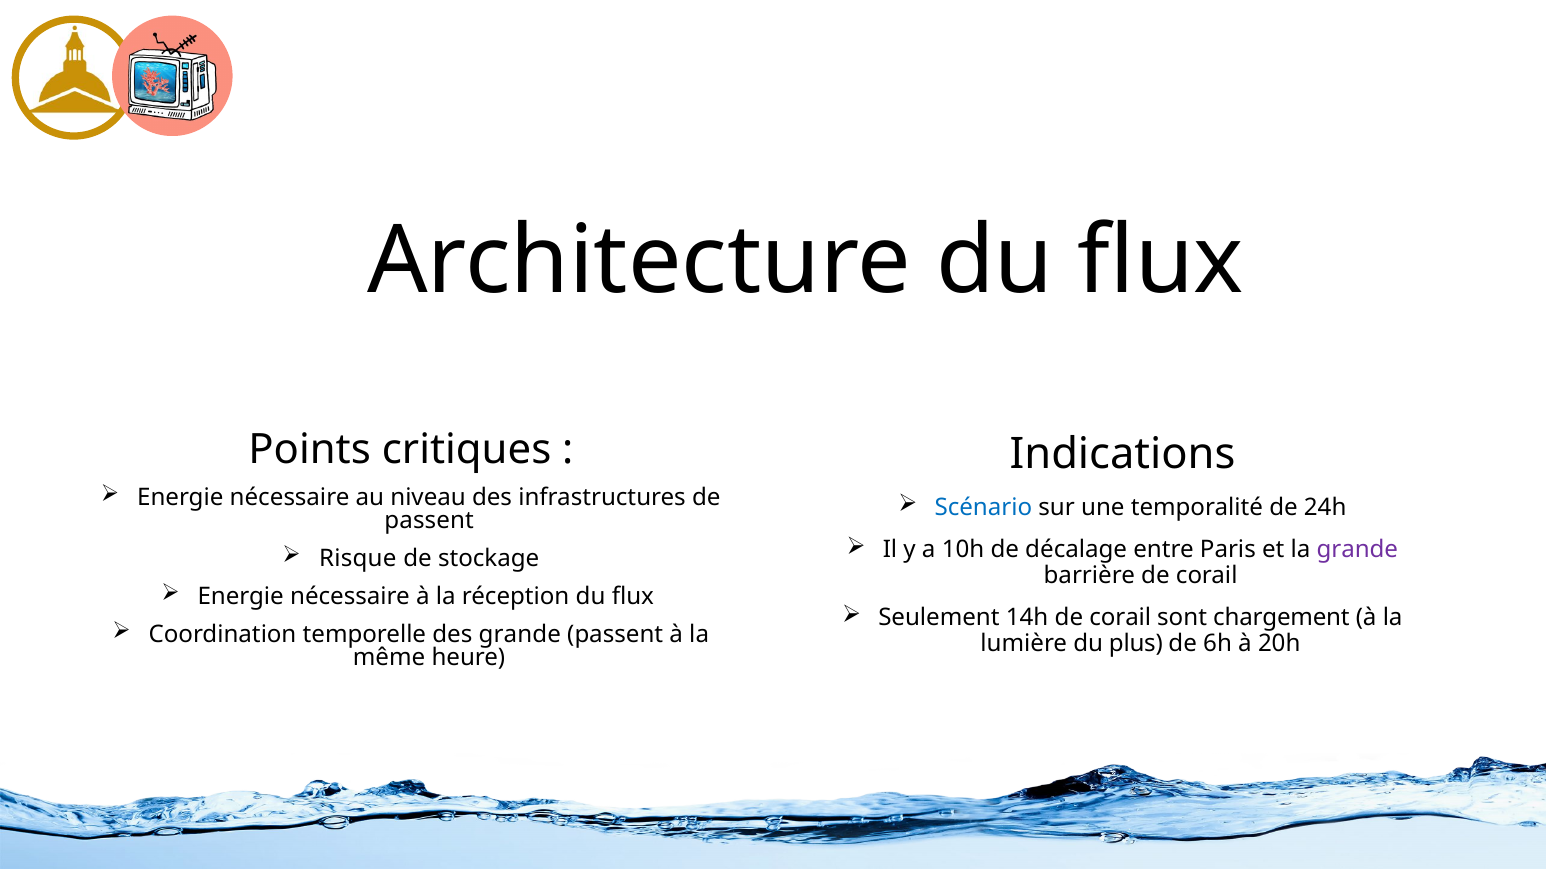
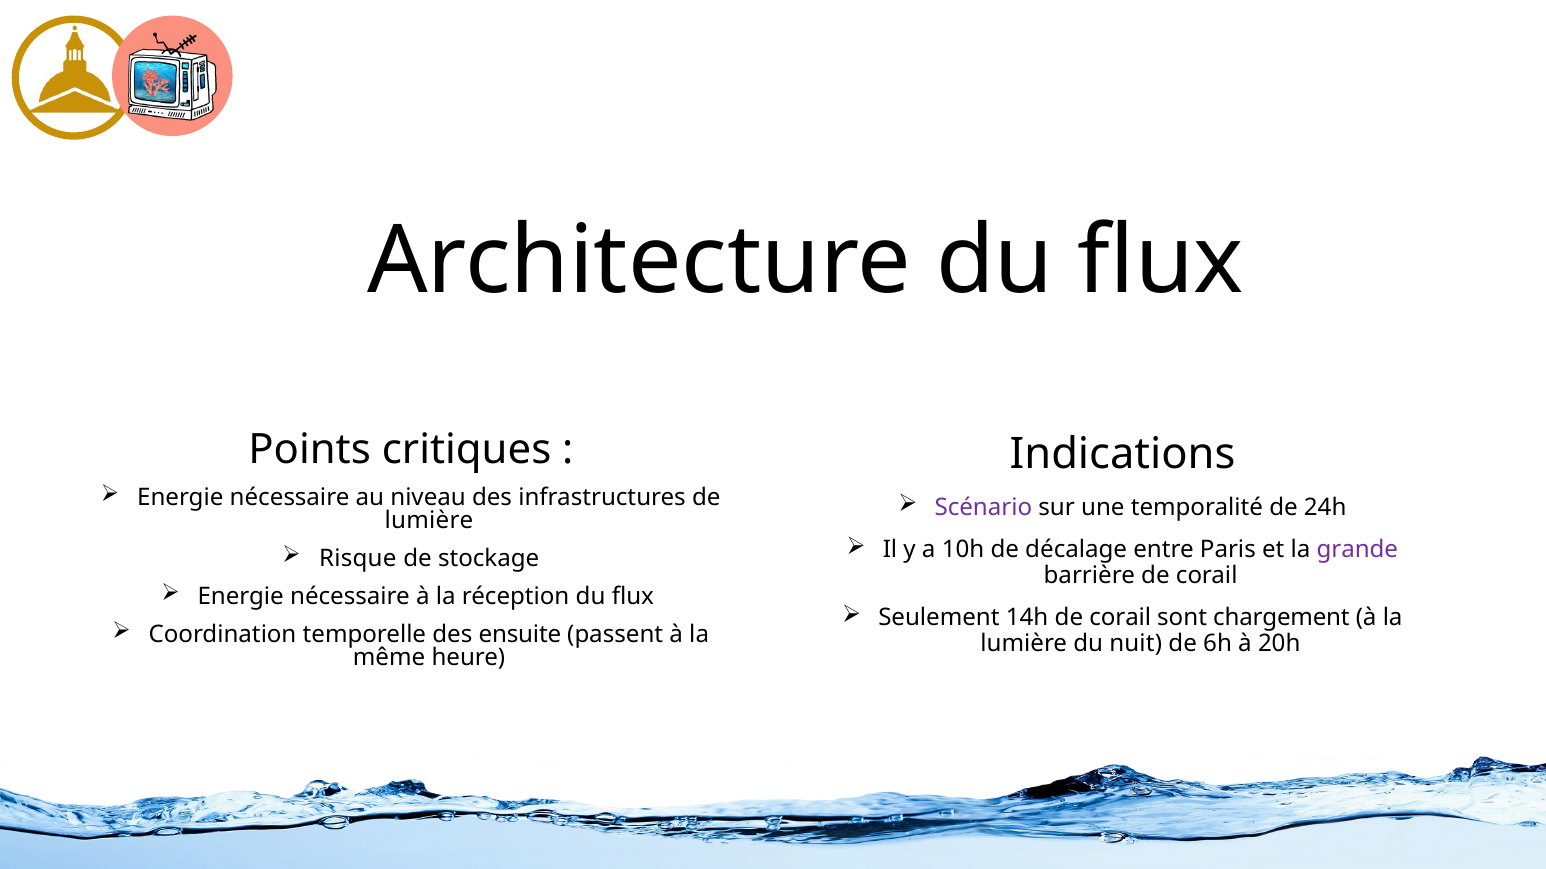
Scénario colour: blue -> purple (983, 508)
passent: passent -> lumière (429, 521)
des grande: grande -> ensuite (520, 635)
plus: plus -> nuit (1136, 644)
